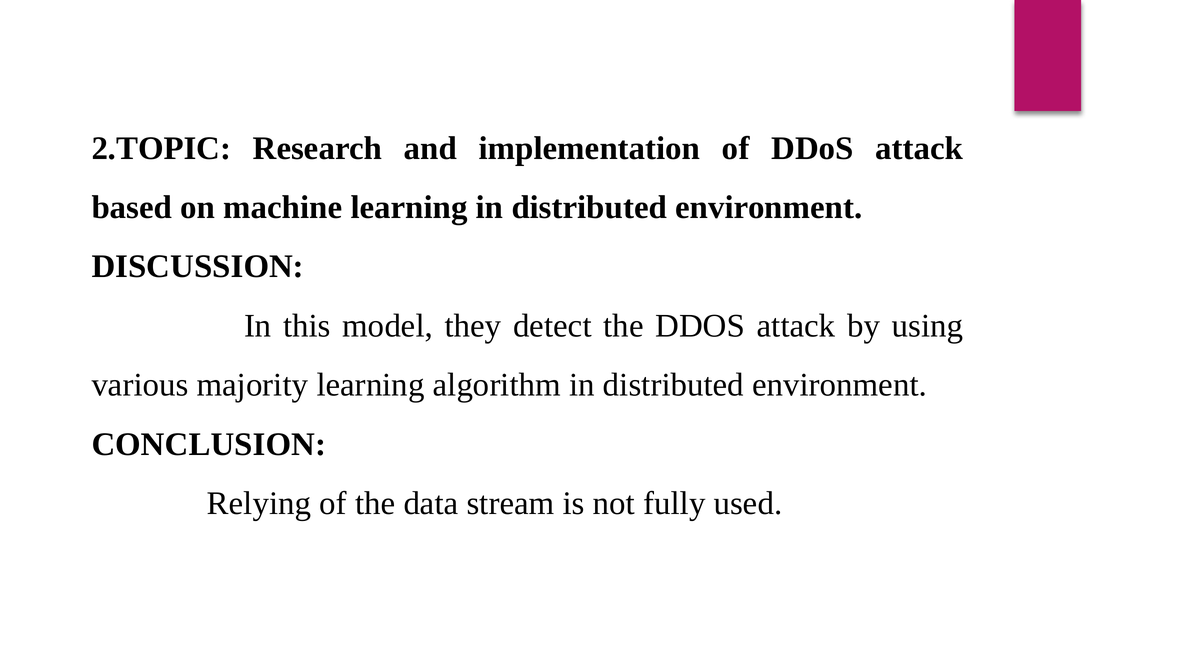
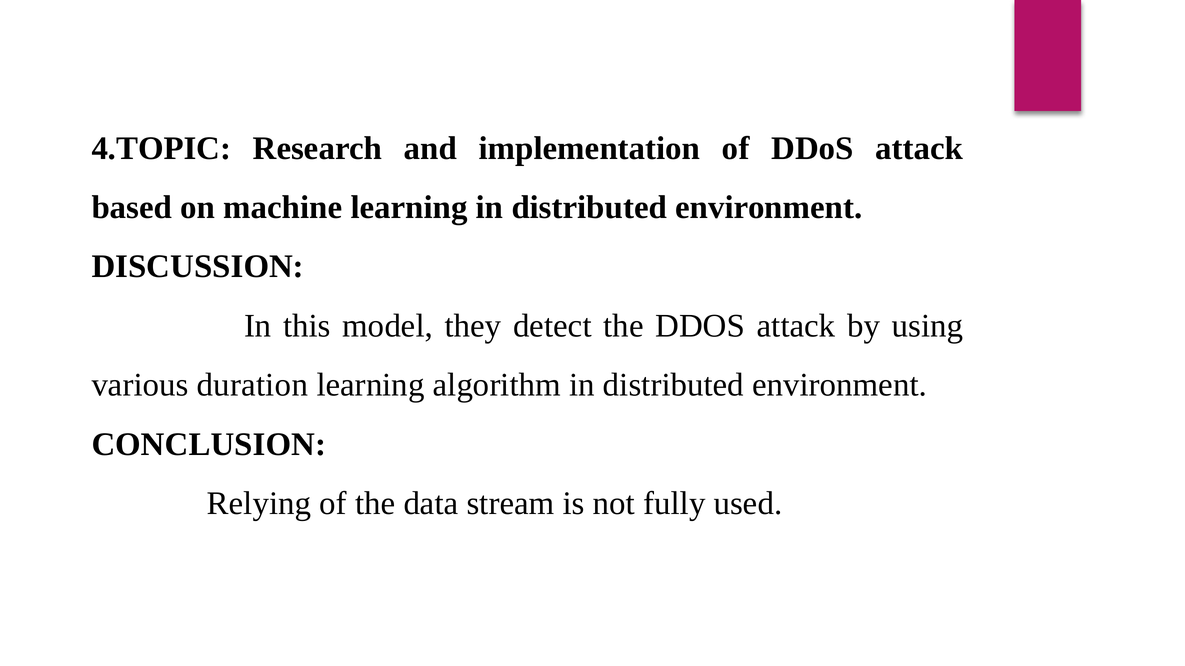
2.TOPIC: 2.TOPIC -> 4.TOPIC (161, 148)
majority: majority -> duration (252, 385)
